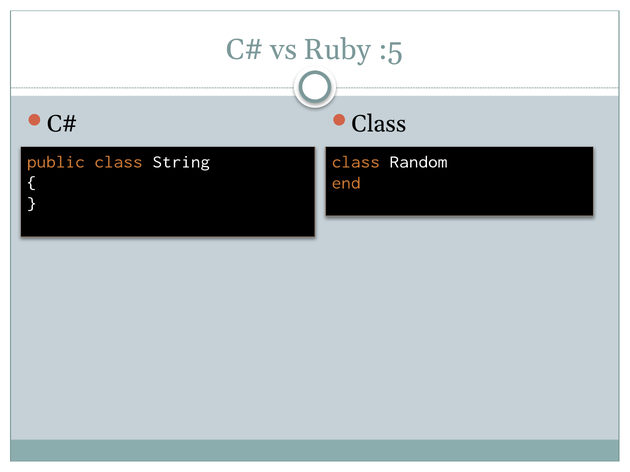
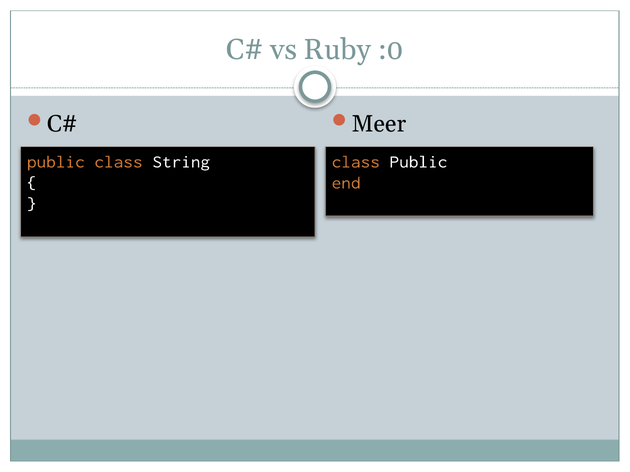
:5: :5 -> :0 (391, 50)
Class: Class -> Meer (379, 124)
class Random: Random -> Public (418, 162)
